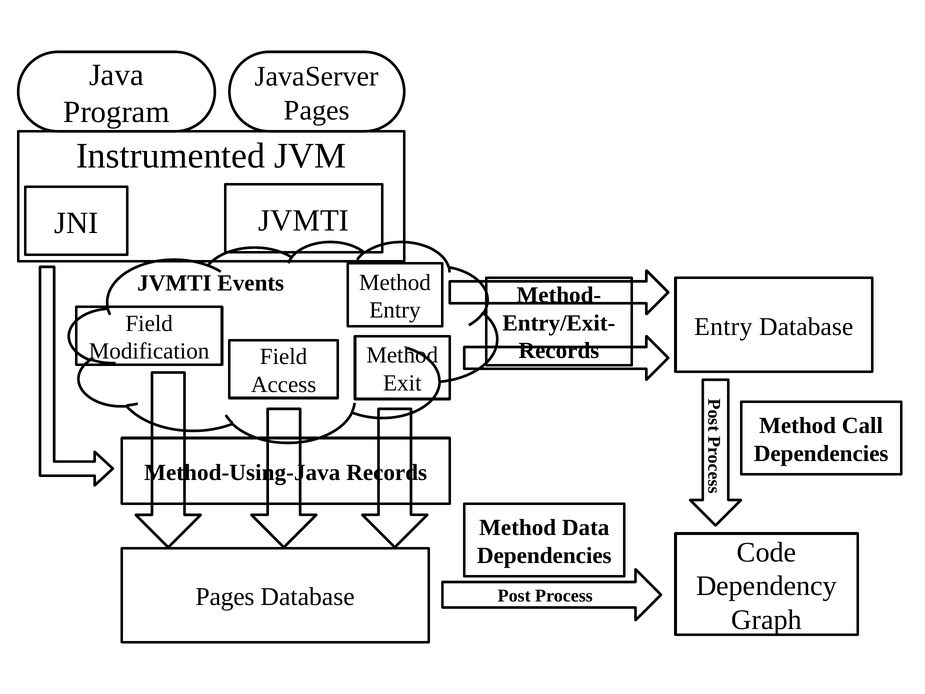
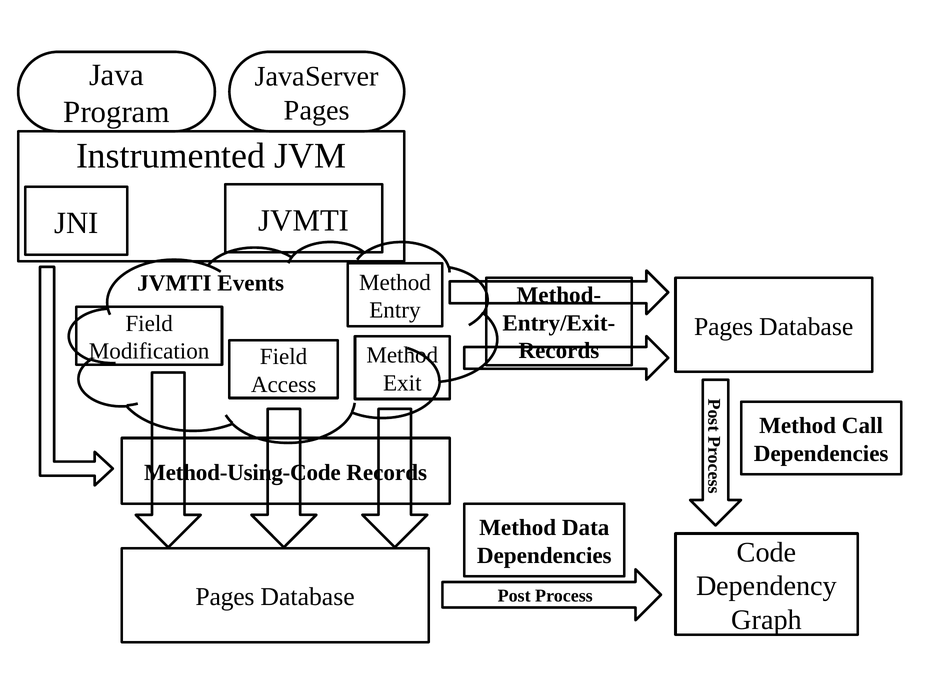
Entry: Entry -> Pages (724, 326)
Method-Using-Java: Method-Using-Java -> Method-Using-Code (242, 472)
